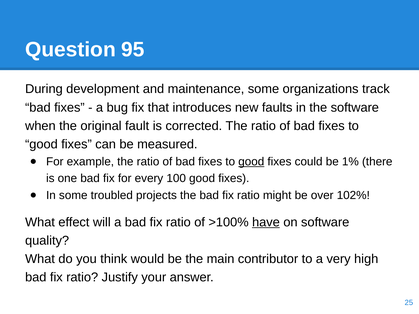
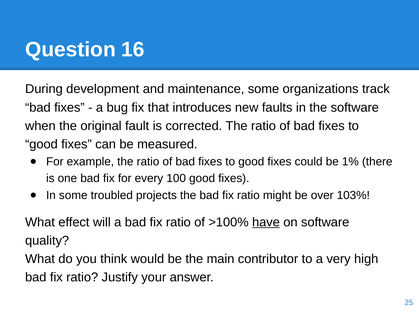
95: 95 -> 16 (133, 50)
good underline: present -> none (251, 162)
102%: 102% -> 103% (353, 195)
